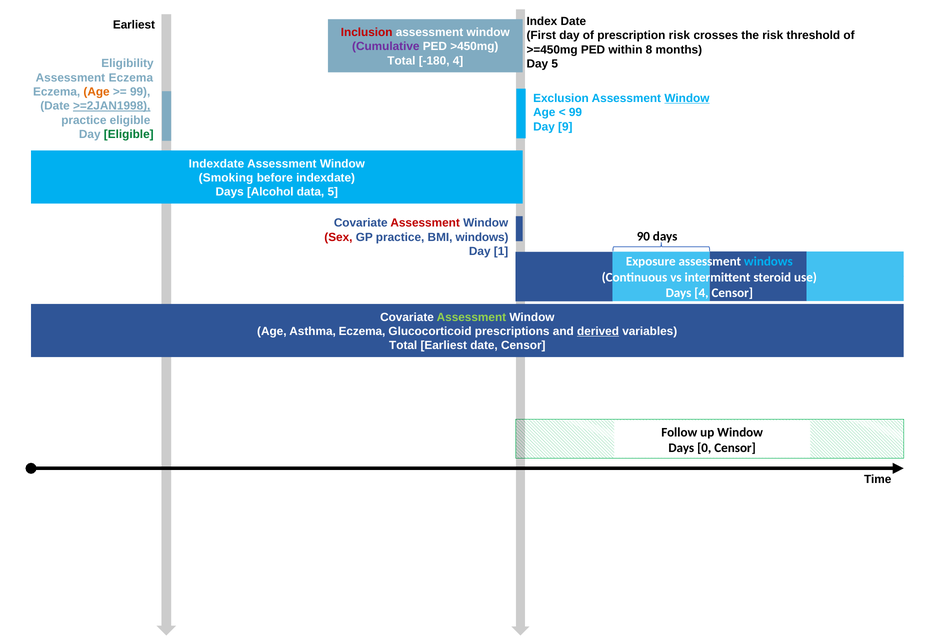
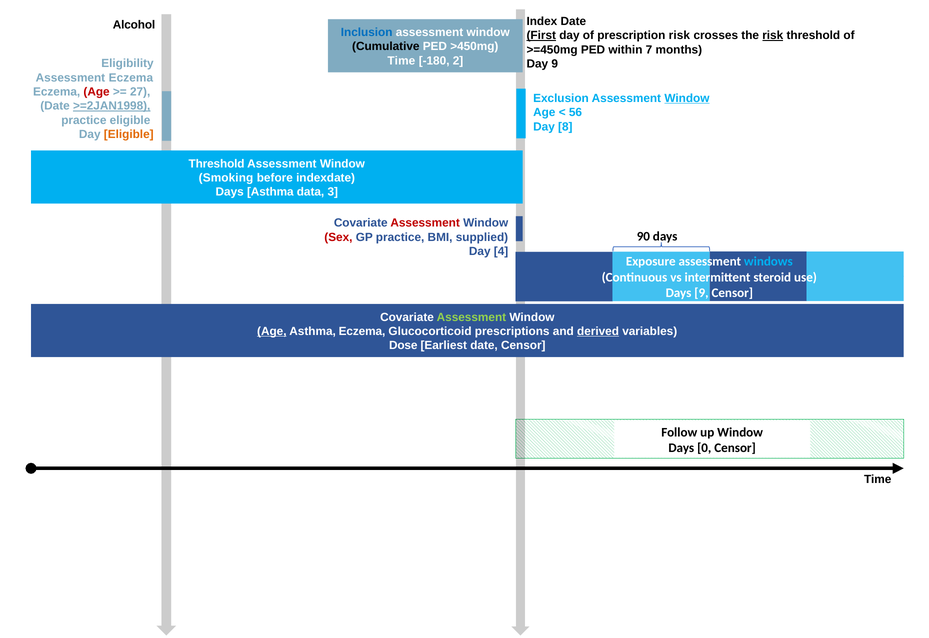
Earliest: Earliest -> Alcohol (134, 25)
Inclusion colour: red -> blue (367, 32)
First underline: none -> present (541, 35)
risk underline: none -> present (773, 35)
Cumulative colour: purple -> black (386, 47)
8: 8 -> 7 (649, 50)
Total: Total -> Time (401, 61)
-180 4: 4 -> 2 (458, 61)
Day 5: 5 -> 9 (555, 64)
Age colour: orange -> red (97, 92)
99: 99 -> 27 (140, 92)
99: 99 -> 56 (575, 112)
9: 9 -> 8 (565, 127)
Eligible colour: green -> orange (129, 134)
Indexdate: Indexdate -> Threshold (217, 164)
Days Alcohol: Alcohol -> Asthma (270, 192)
data 5: 5 -> 3 (333, 192)
BMI windows: windows -> supplied (482, 237)
1: 1 -> 4 (501, 251)
Days 4: 4 -> 9 (701, 293)
Age underline: none -> present (272, 331)
Total: Total -> Dose (403, 345)
